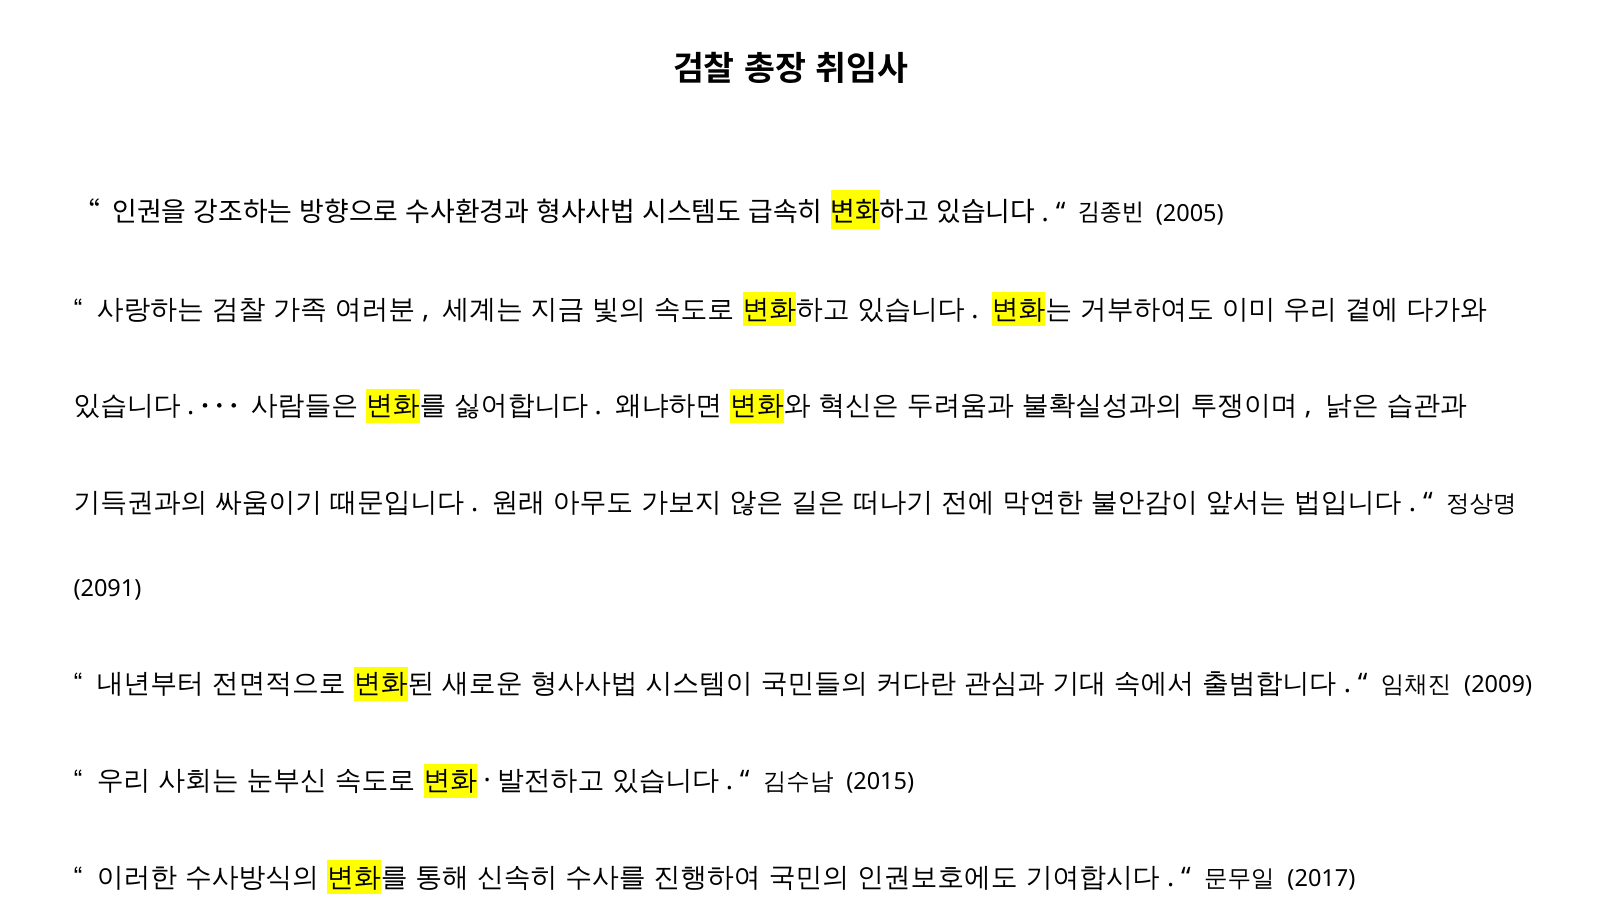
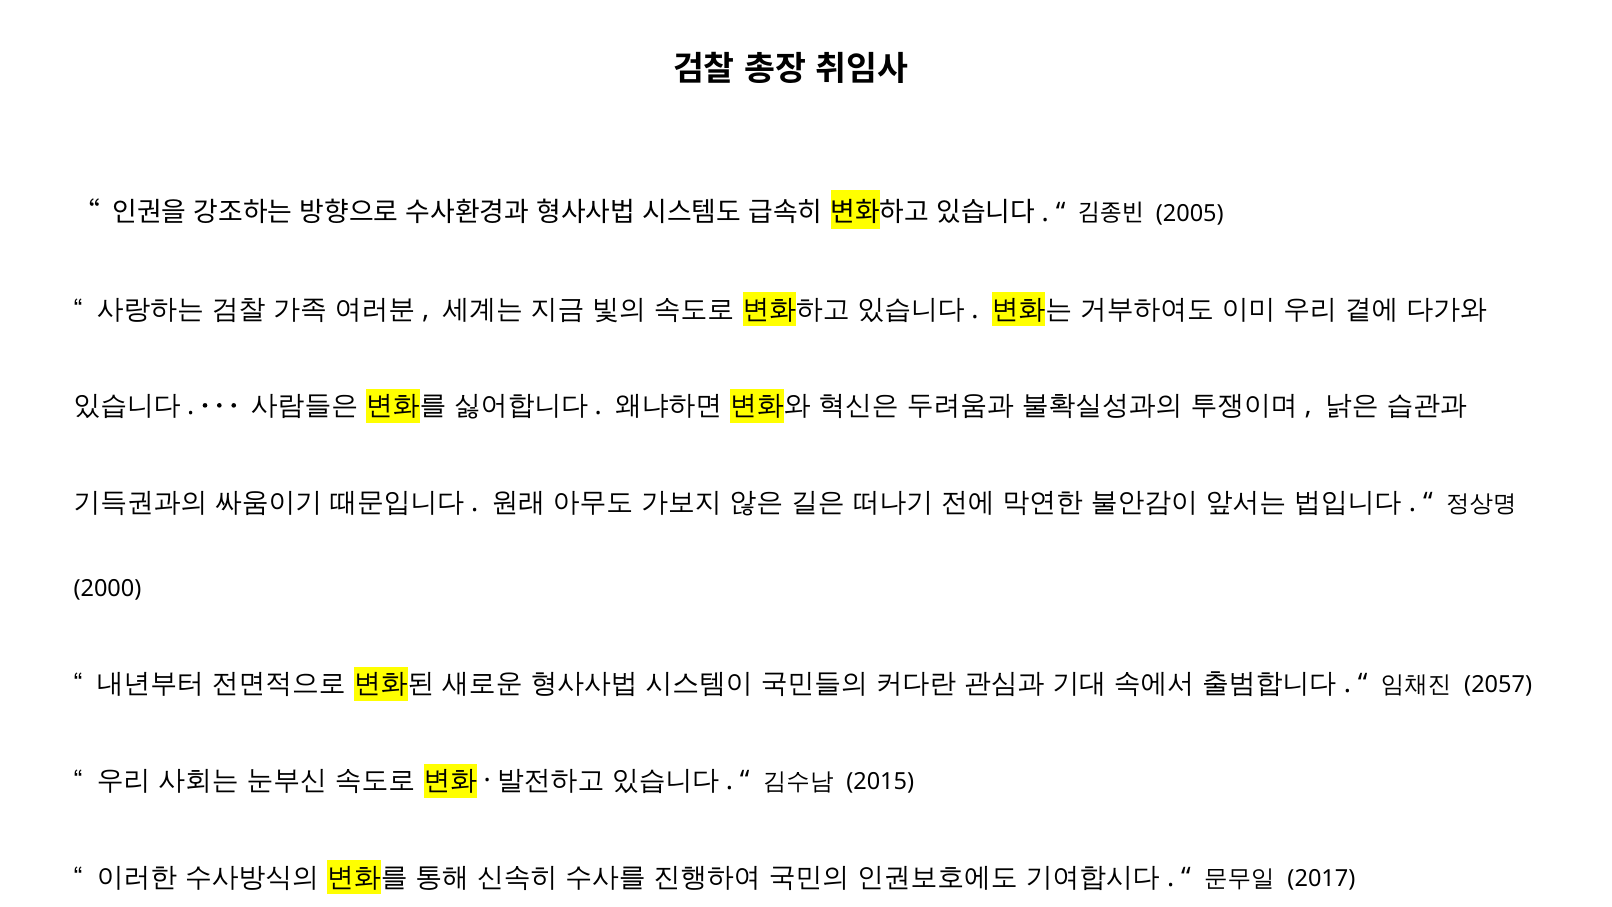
2091: 2091 -> 2000 (107, 589)
2009: 2009 -> 2057 (1498, 685)
